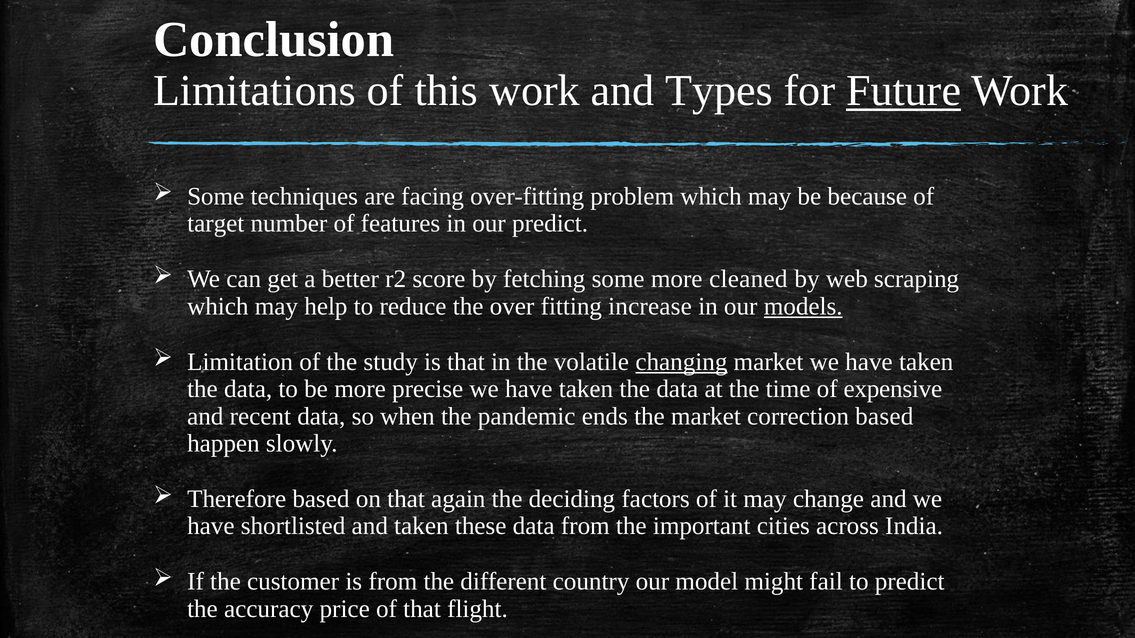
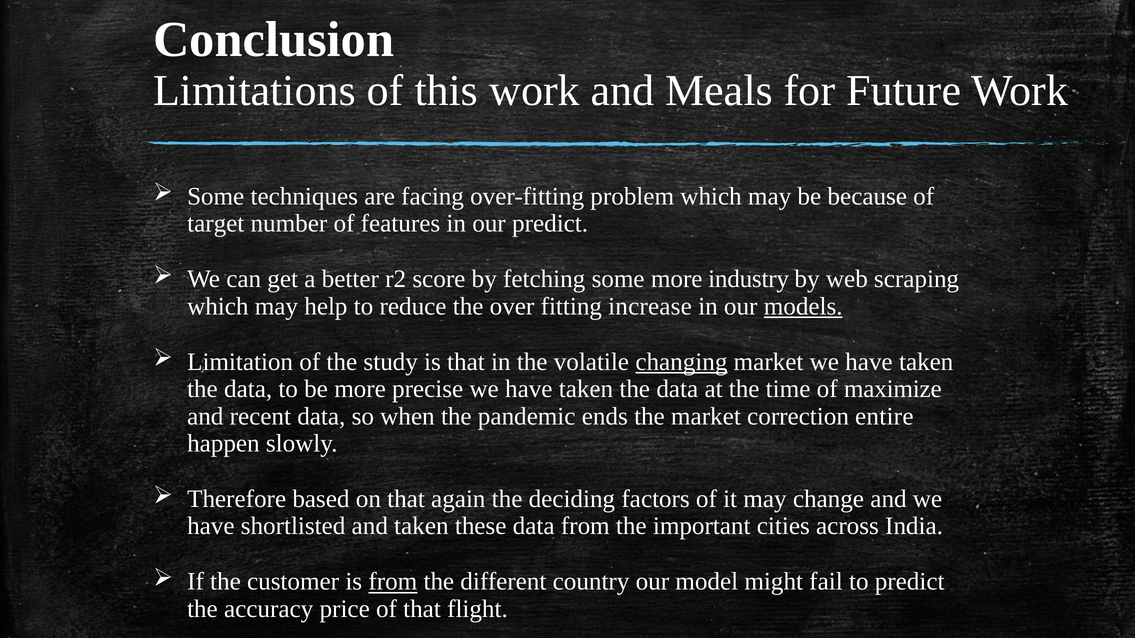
Types: Types -> Meals (719, 91)
Future underline: present -> none (904, 91)
cleaned: cleaned -> industry (749, 279)
expensive: expensive -> maximize (893, 389)
correction based: based -> entire (884, 417)
from underline: none -> present (393, 582)
